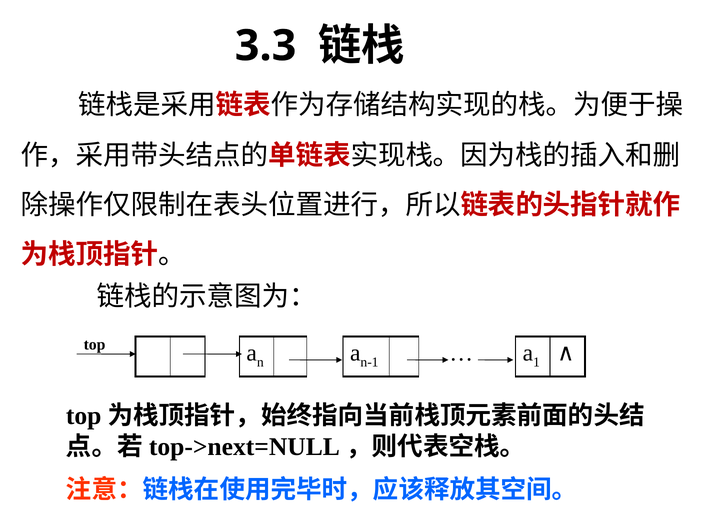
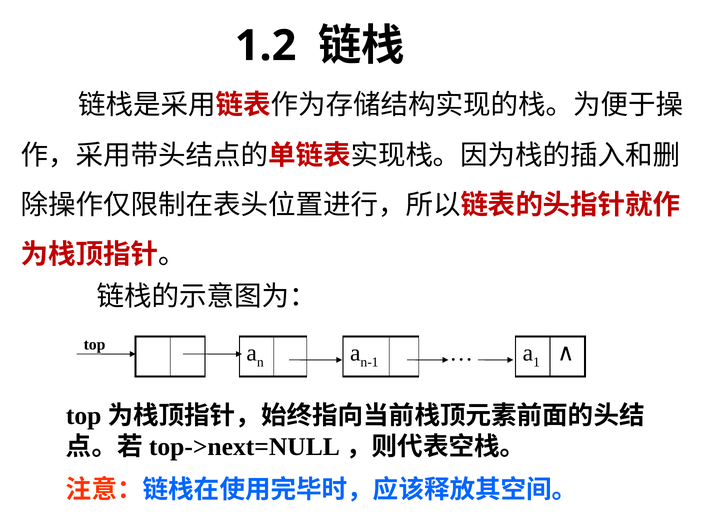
3.3: 3.3 -> 1.2 (266, 46)
